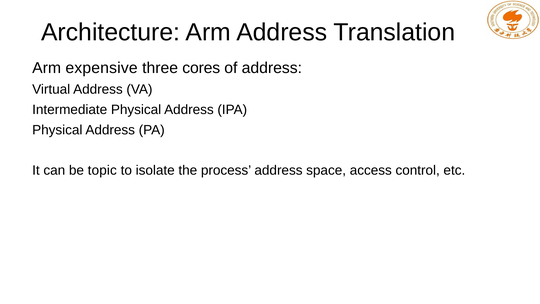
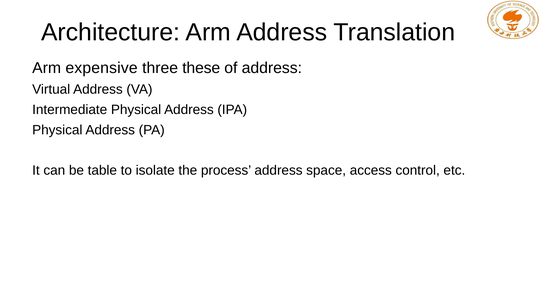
cores: cores -> these (201, 68)
topic: topic -> table (102, 170)
